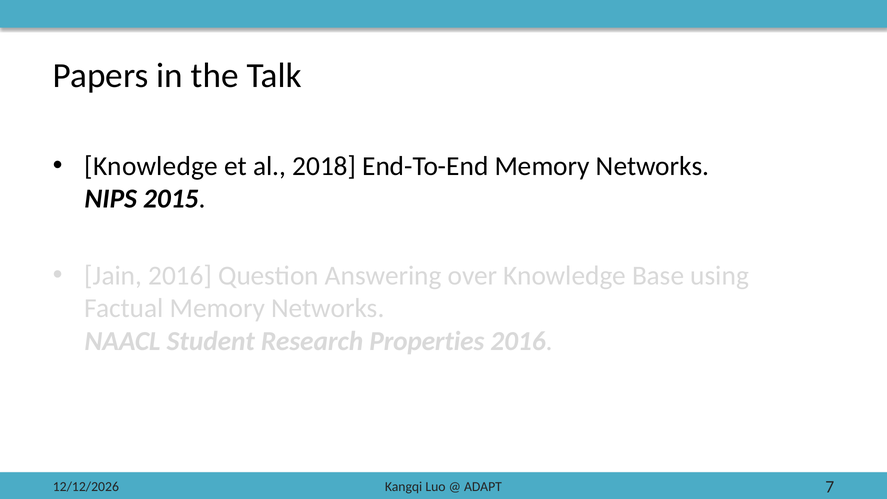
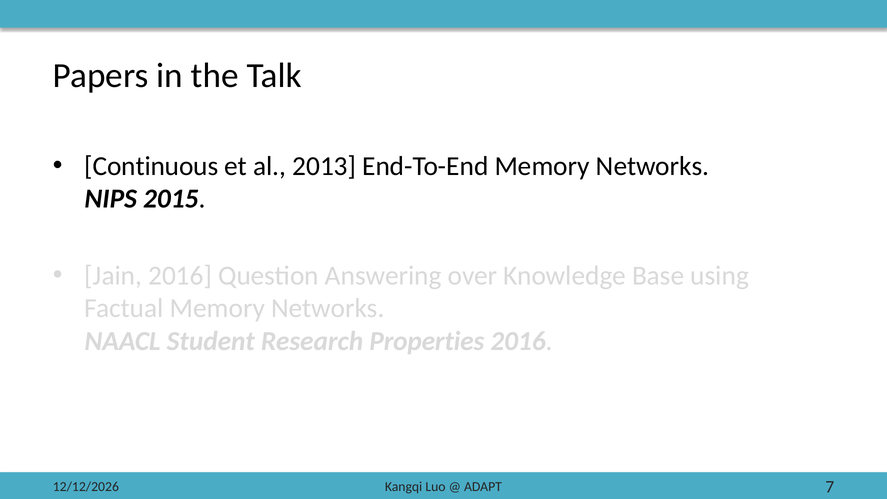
Knowledge: Knowledge -> Continuous (151, 166)
2018: 2018 -> 2013 (324, 166)
